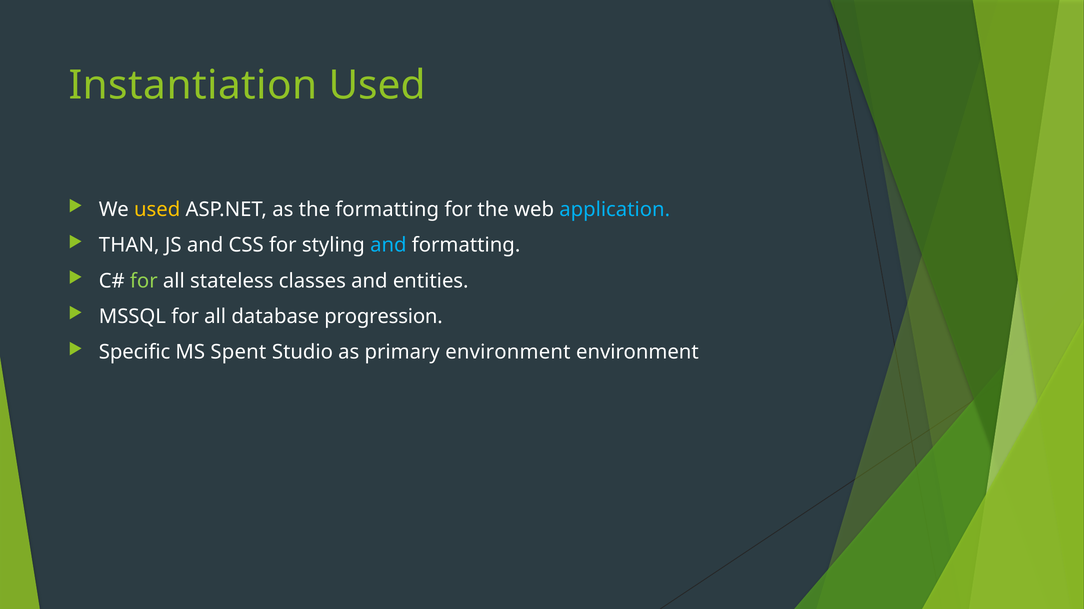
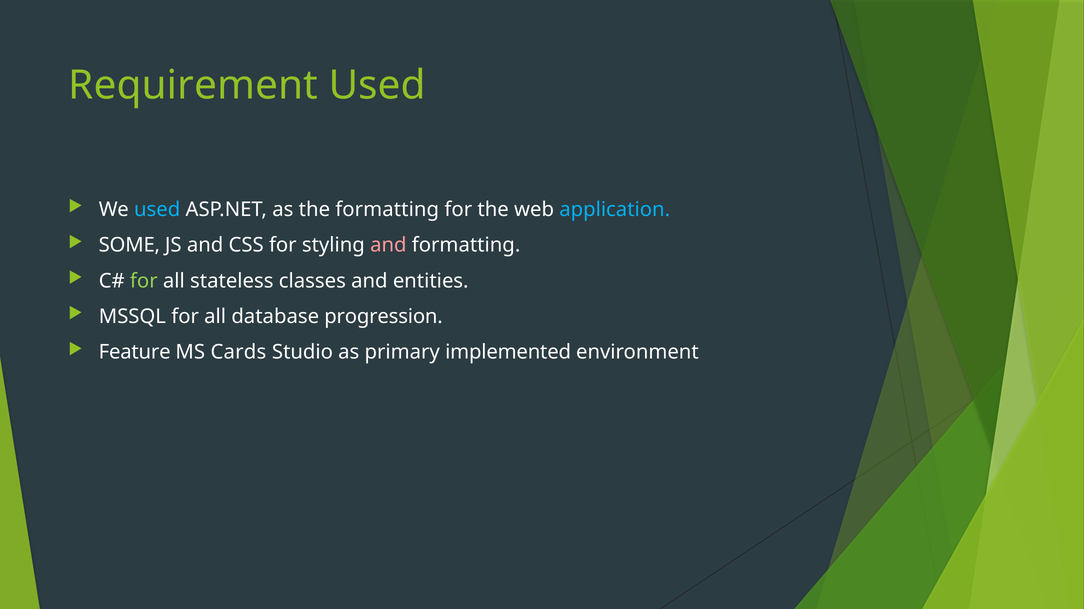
Instantiation: Instantiation -> Requirement (193, 85)
used colour: yellow -> light blue (157, 210)
THAN: THAN -> SOME (129, 245)
and colour: light blue -> pink (388, 245)
Specific: Specific -> Feature (135, 353)
Spent: Spent -> Cards (238, 353)
primary environment: environment -> implemented (508, 353)
